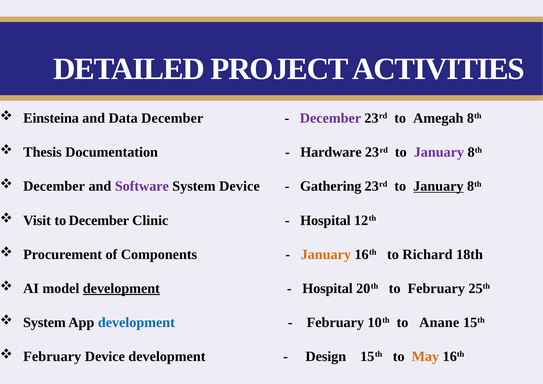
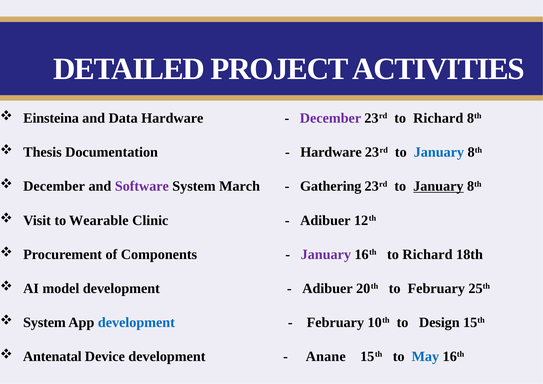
Data December: December -> Hardware (172, 118)
23rd to Amegah: Amegah -> Richard (438, 118)
January colour: purple -> blue (439, 152)
System Device: Device -> March (240, 186)
to December: December -> Wearable (99, 220)
Hospital: Hospital -> Adibuer (325, 220)
January colour: orange -> purple (326, 254)
development underline: present -> none (121, 288)
Hospital: Hospital -> Adibuer (327, 288)
Anane: Anane -> Design (439, 322)
February: February -> Antenatal (52, 357)
Design: Design -> Anane (326, 357)
May colour: orange -> blue (425, 357)
